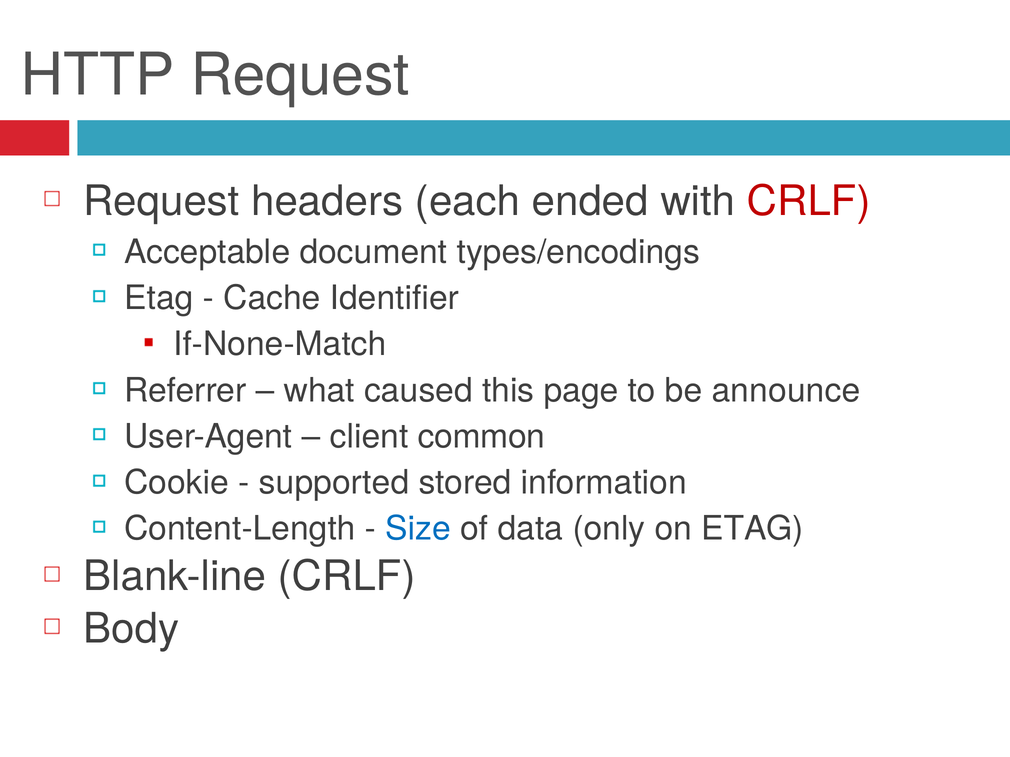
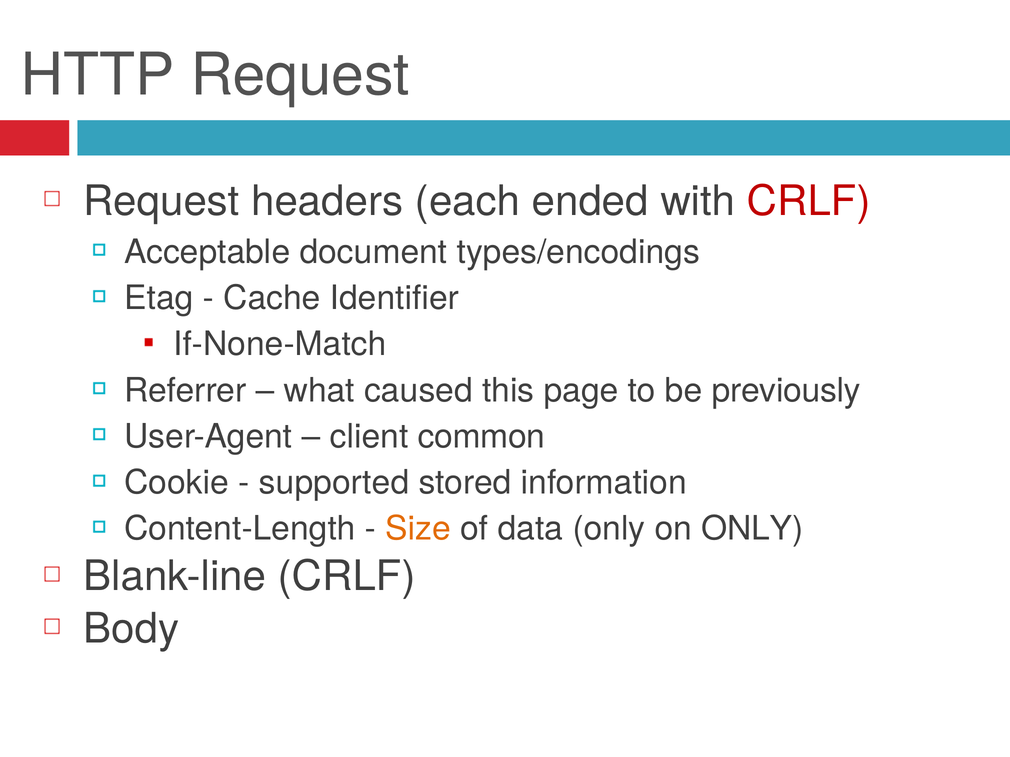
announce: announce -> previously (786, 391)
Size colour: blue -> orange (418, 529)
on ETAG: ETAG -> ONLY (752, 529)
